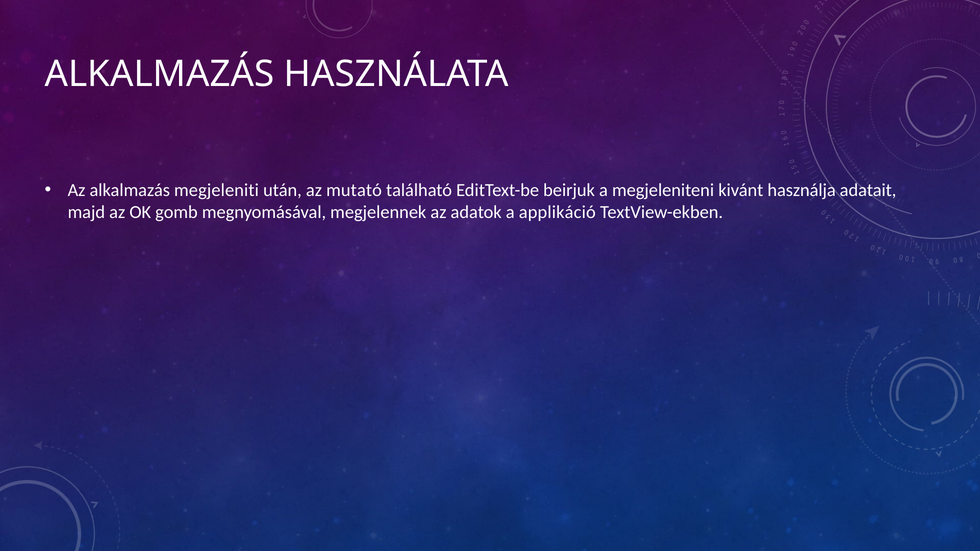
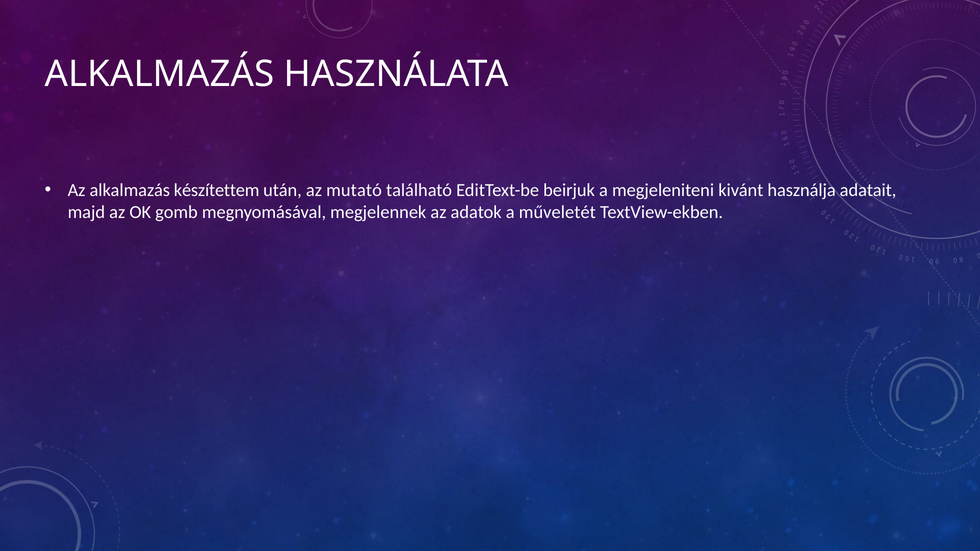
megjeleniti: megjeleniti -> készítettem (217, 190)
applikáció: applikáció -> műveletét (557, 212)
